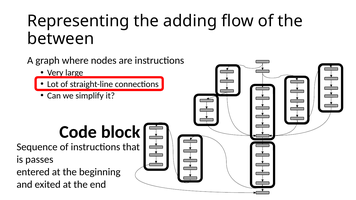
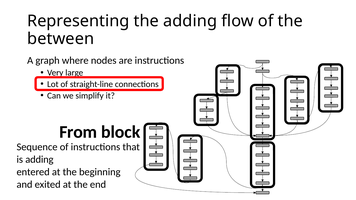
Code: Code -> From (78, 132)
is passes: passes -> adding (39, 160)
